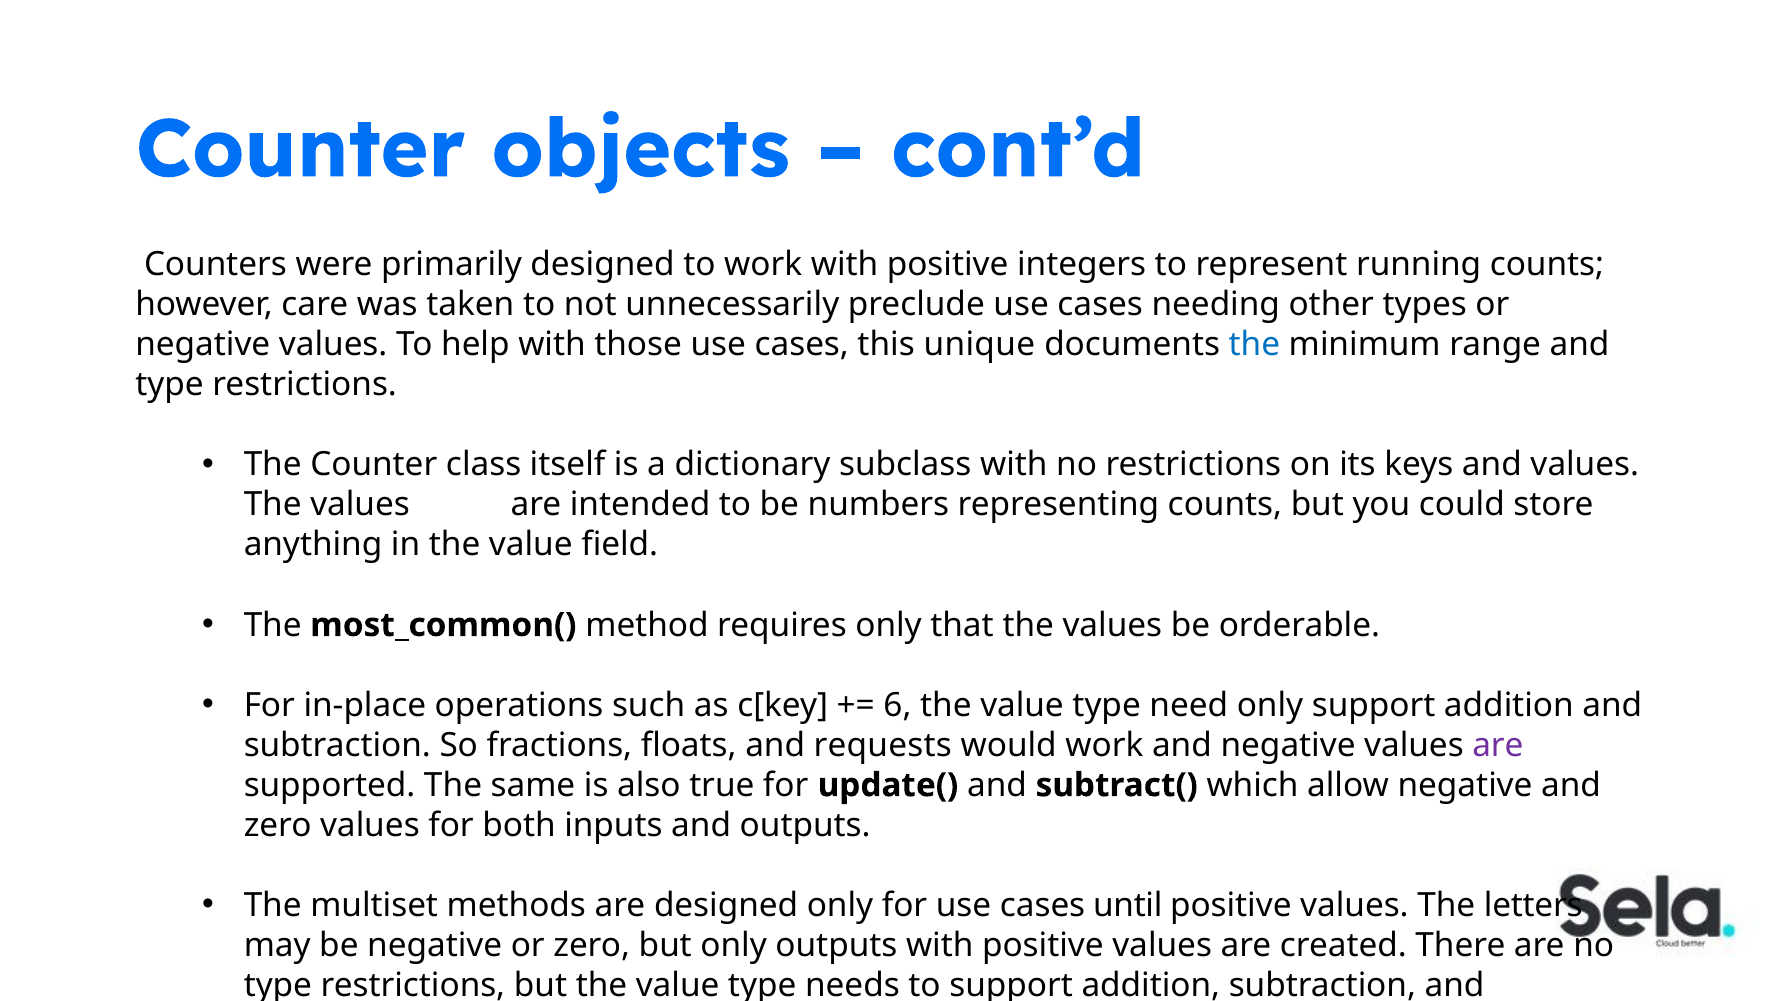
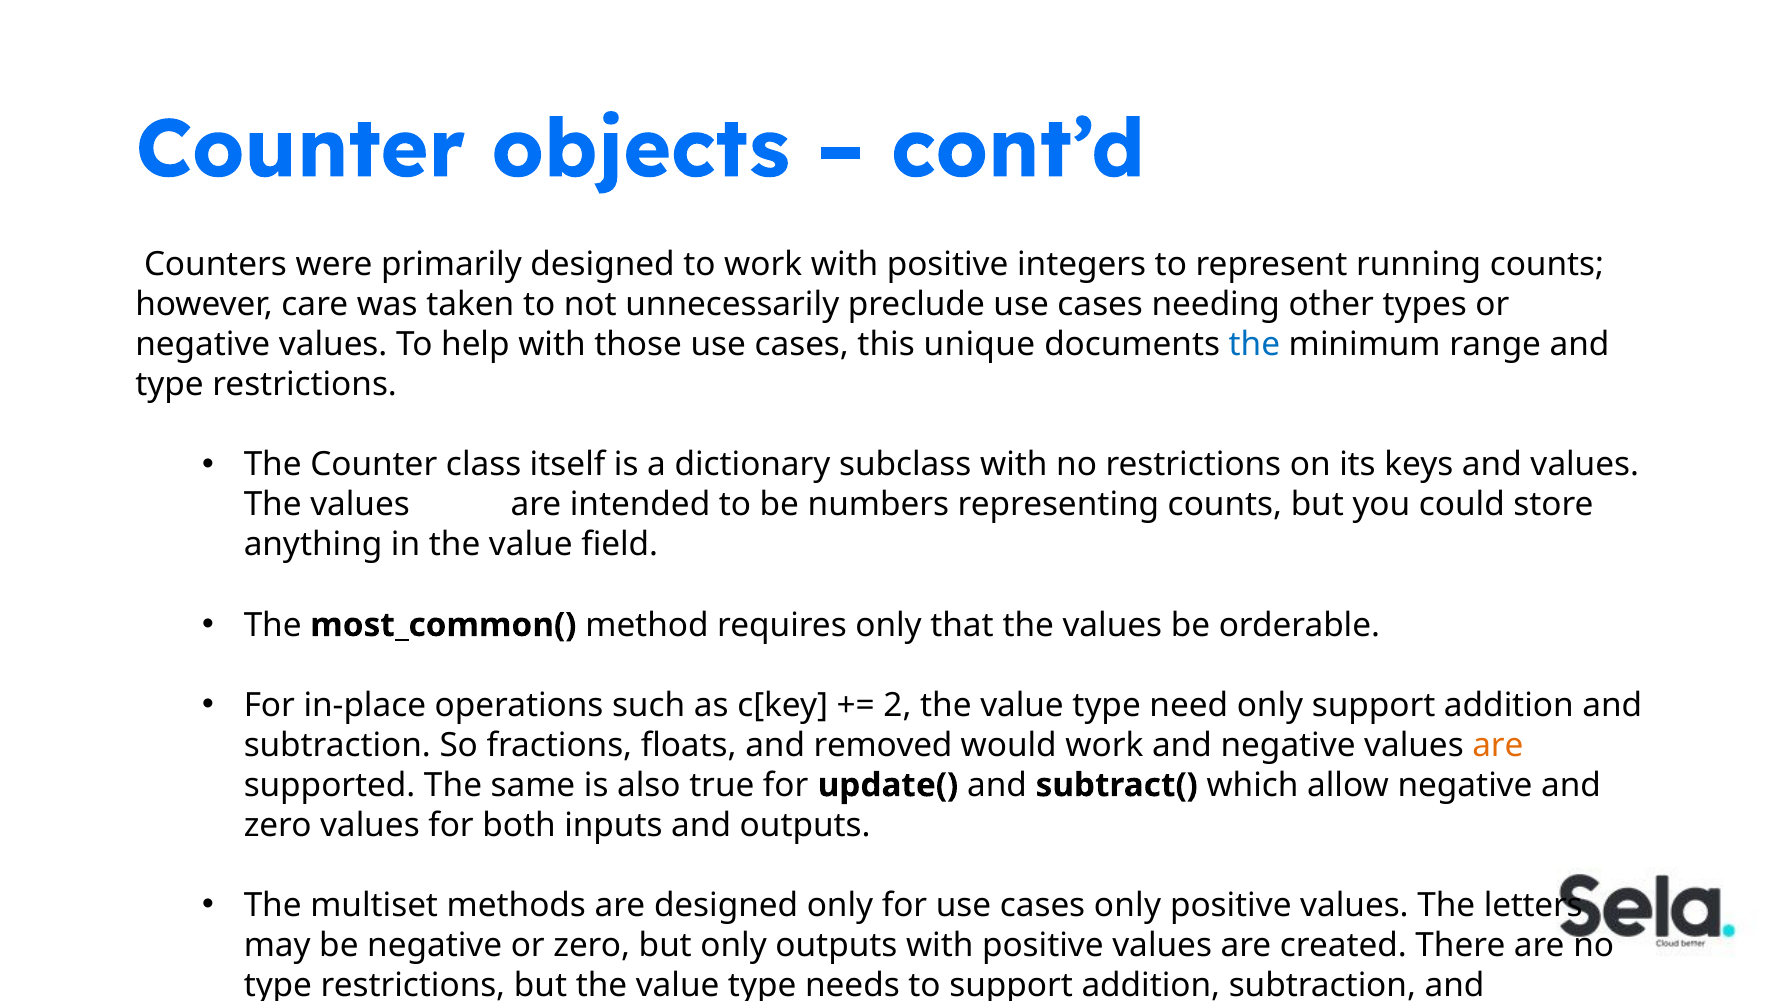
6: 6 -> 2 (897, 705)
requests: requests -> removed (883, 745)
are colour: purple -> orange (1498, 745)
cases until: until -> only (1127, 905)
